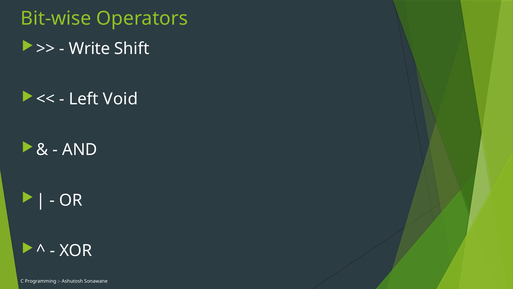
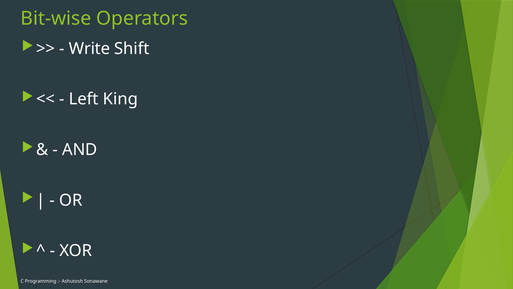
Void: Void -> King (120, 99)
